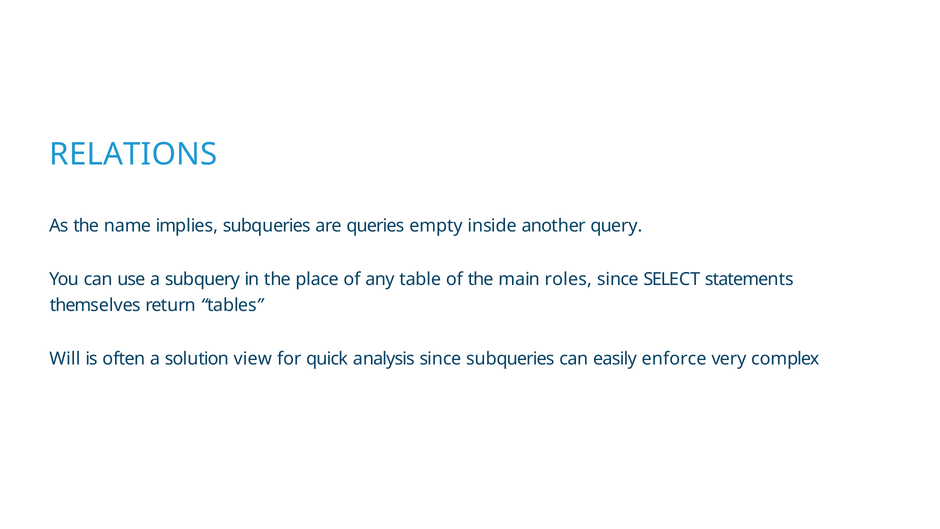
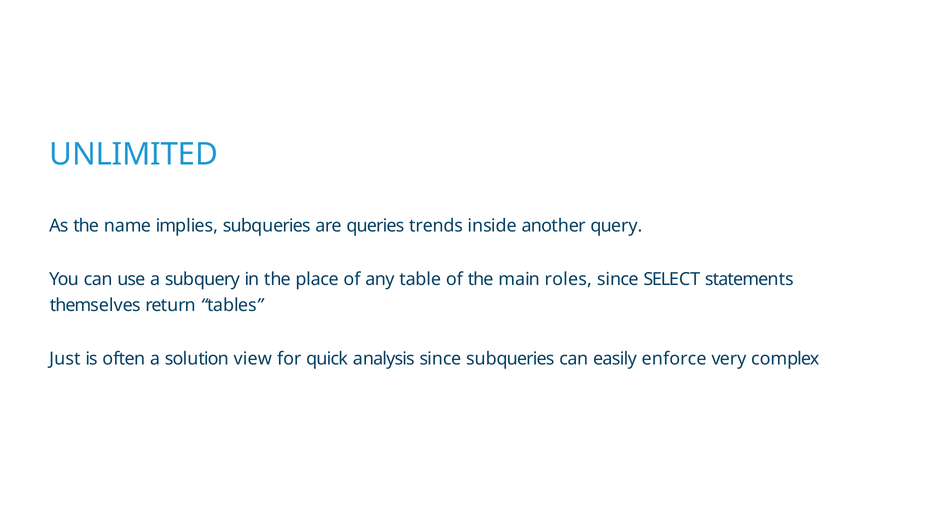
RELATIONS: RELATIONS -> UNLIMITED (134, 154)
empty: empty -> trends (436, 226)
Will: Will -> Just (65, 359)
